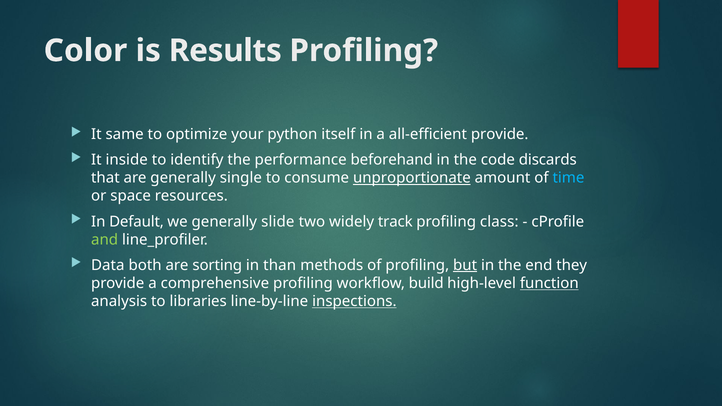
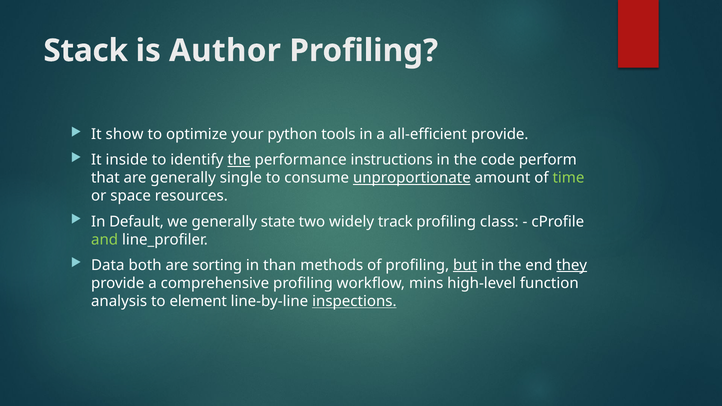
Color: Color -> Stack (86, 51)
Results: Results -> Author (225, 51)
same: same -> show (125, 134)
itself: itself -> tools (338, 134)
the underline: none -> present (239, 160)
beforehand: beforehand -> instructions (392, 160)
discards: discards -> perform (548, 160)
time colour: light blue -> light green (568, 178)
slide: slide -> state (278, 222)
they underline: none -> present (572, 265)
build: build -> mins (426, 283)
function underline: present -> none (549, 283)
libraries: libraries -> element (198, 301)
